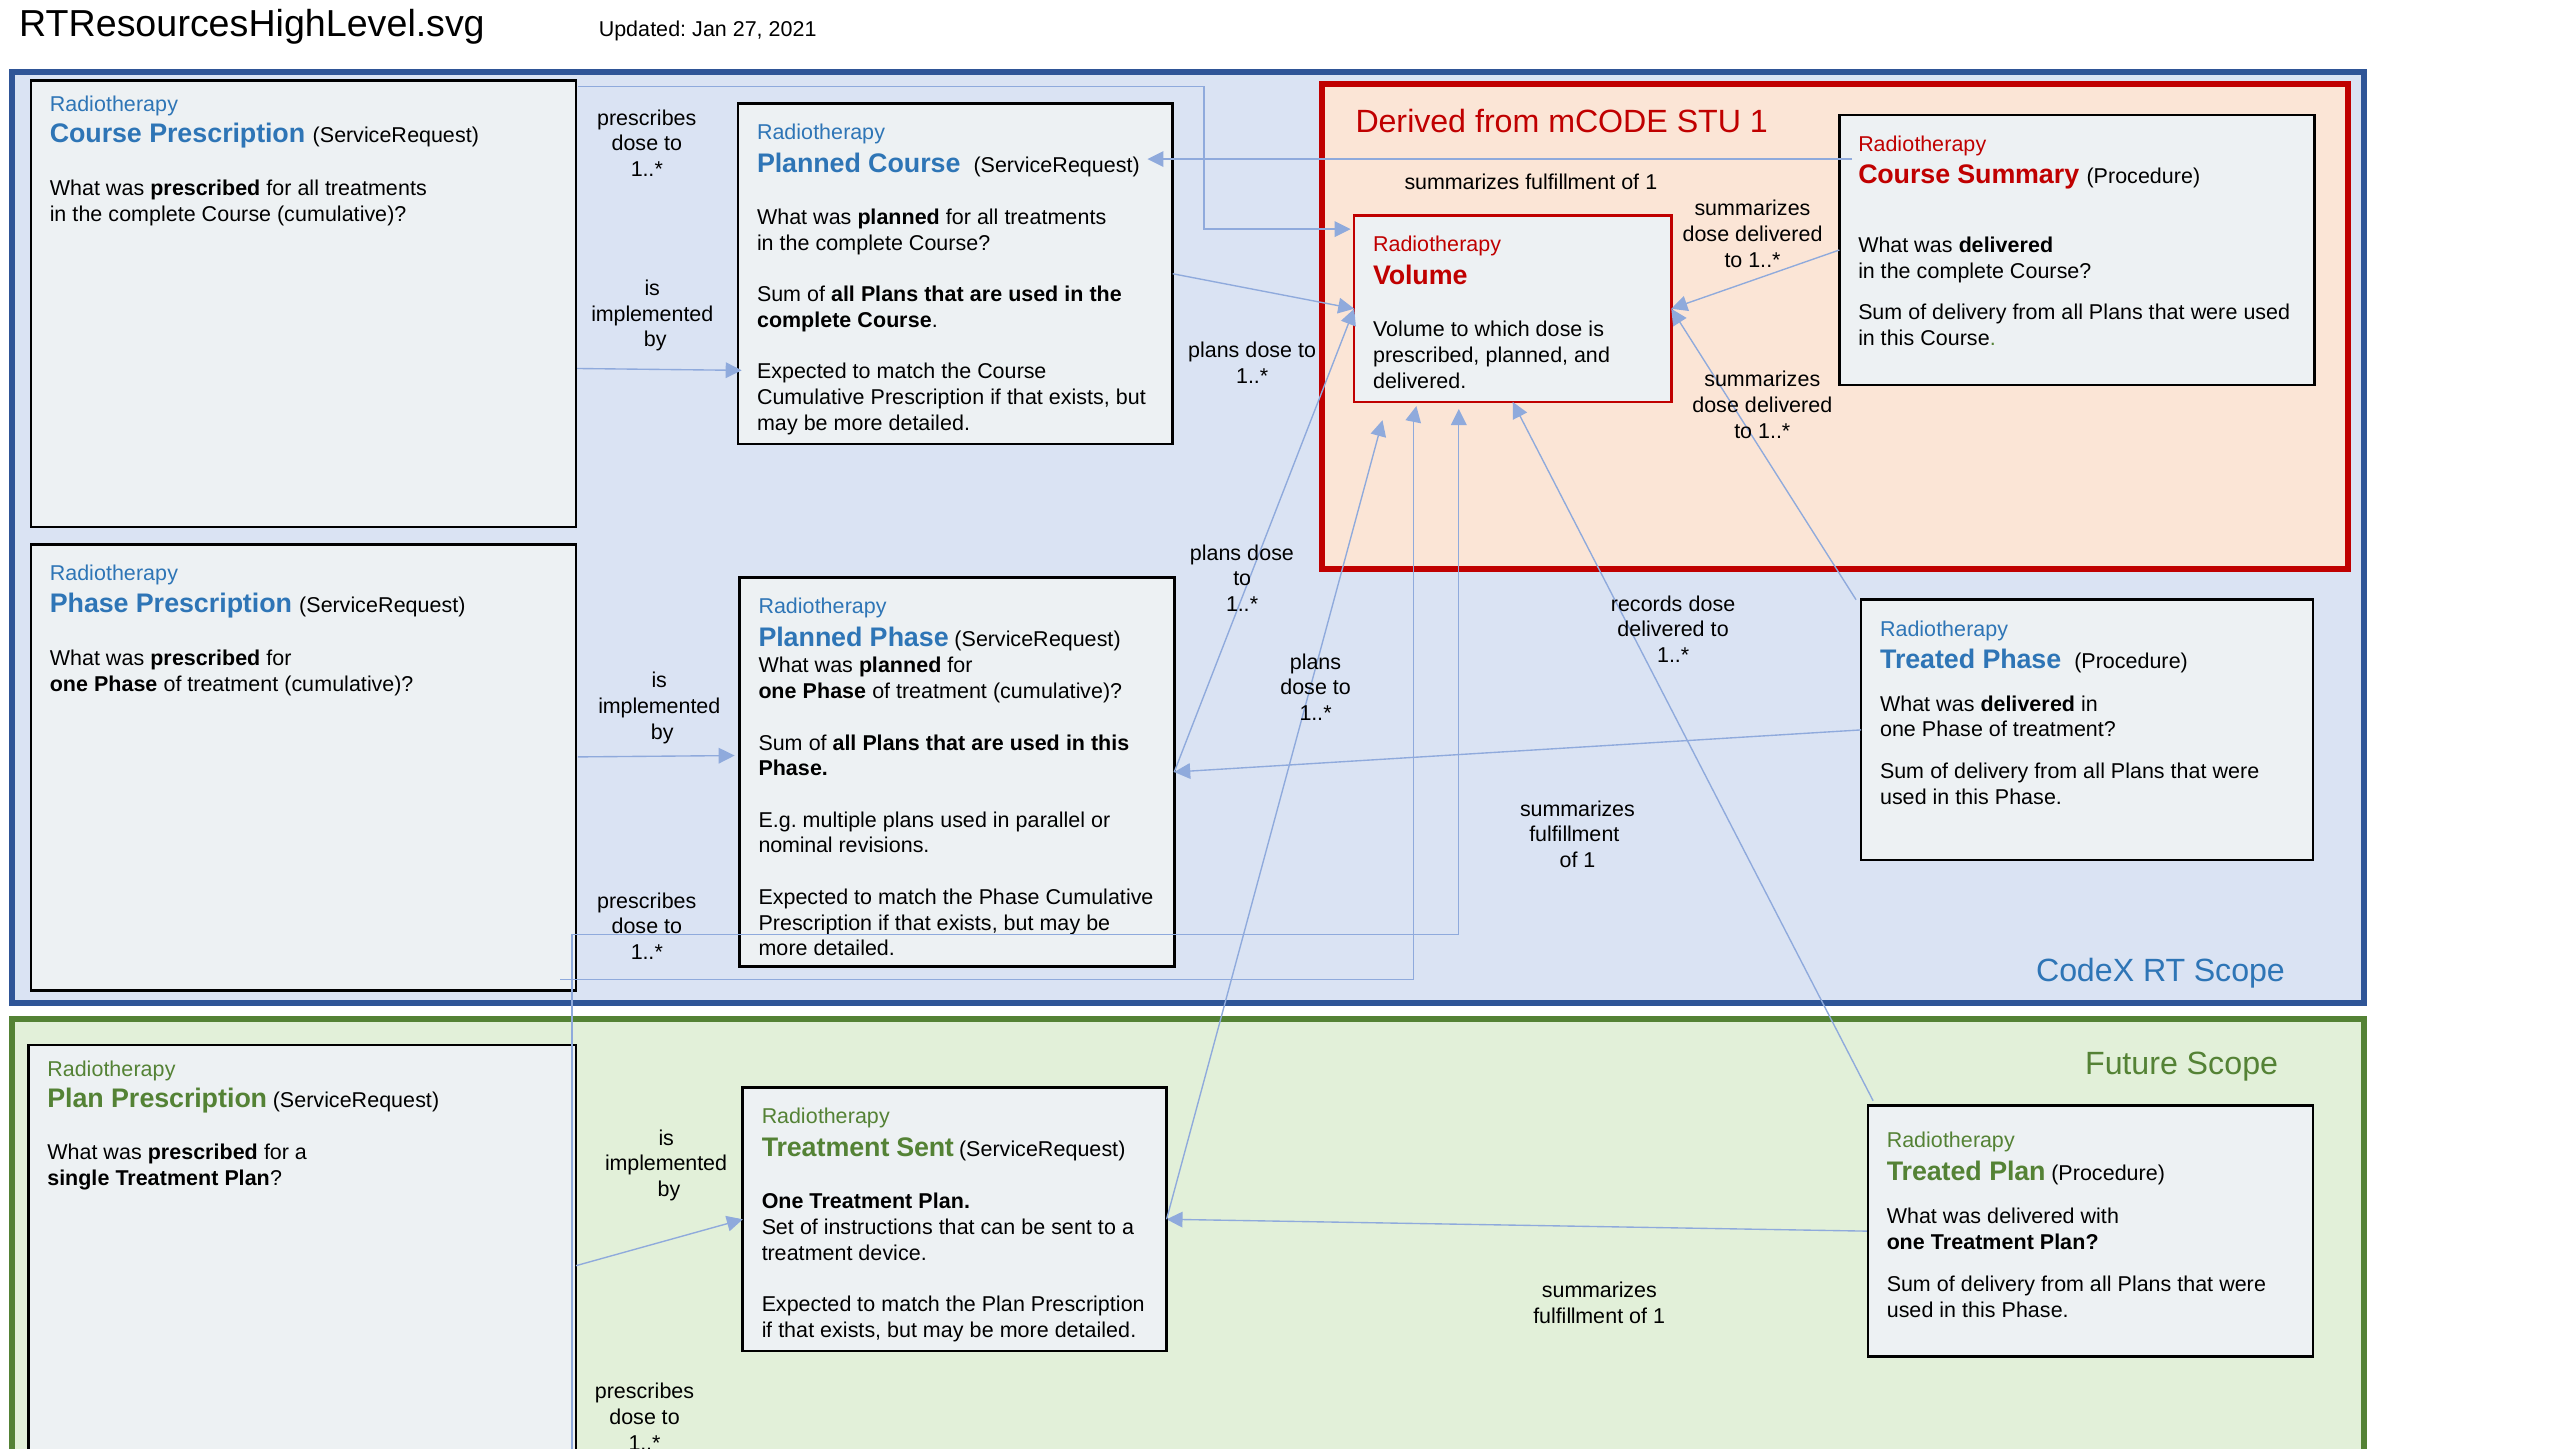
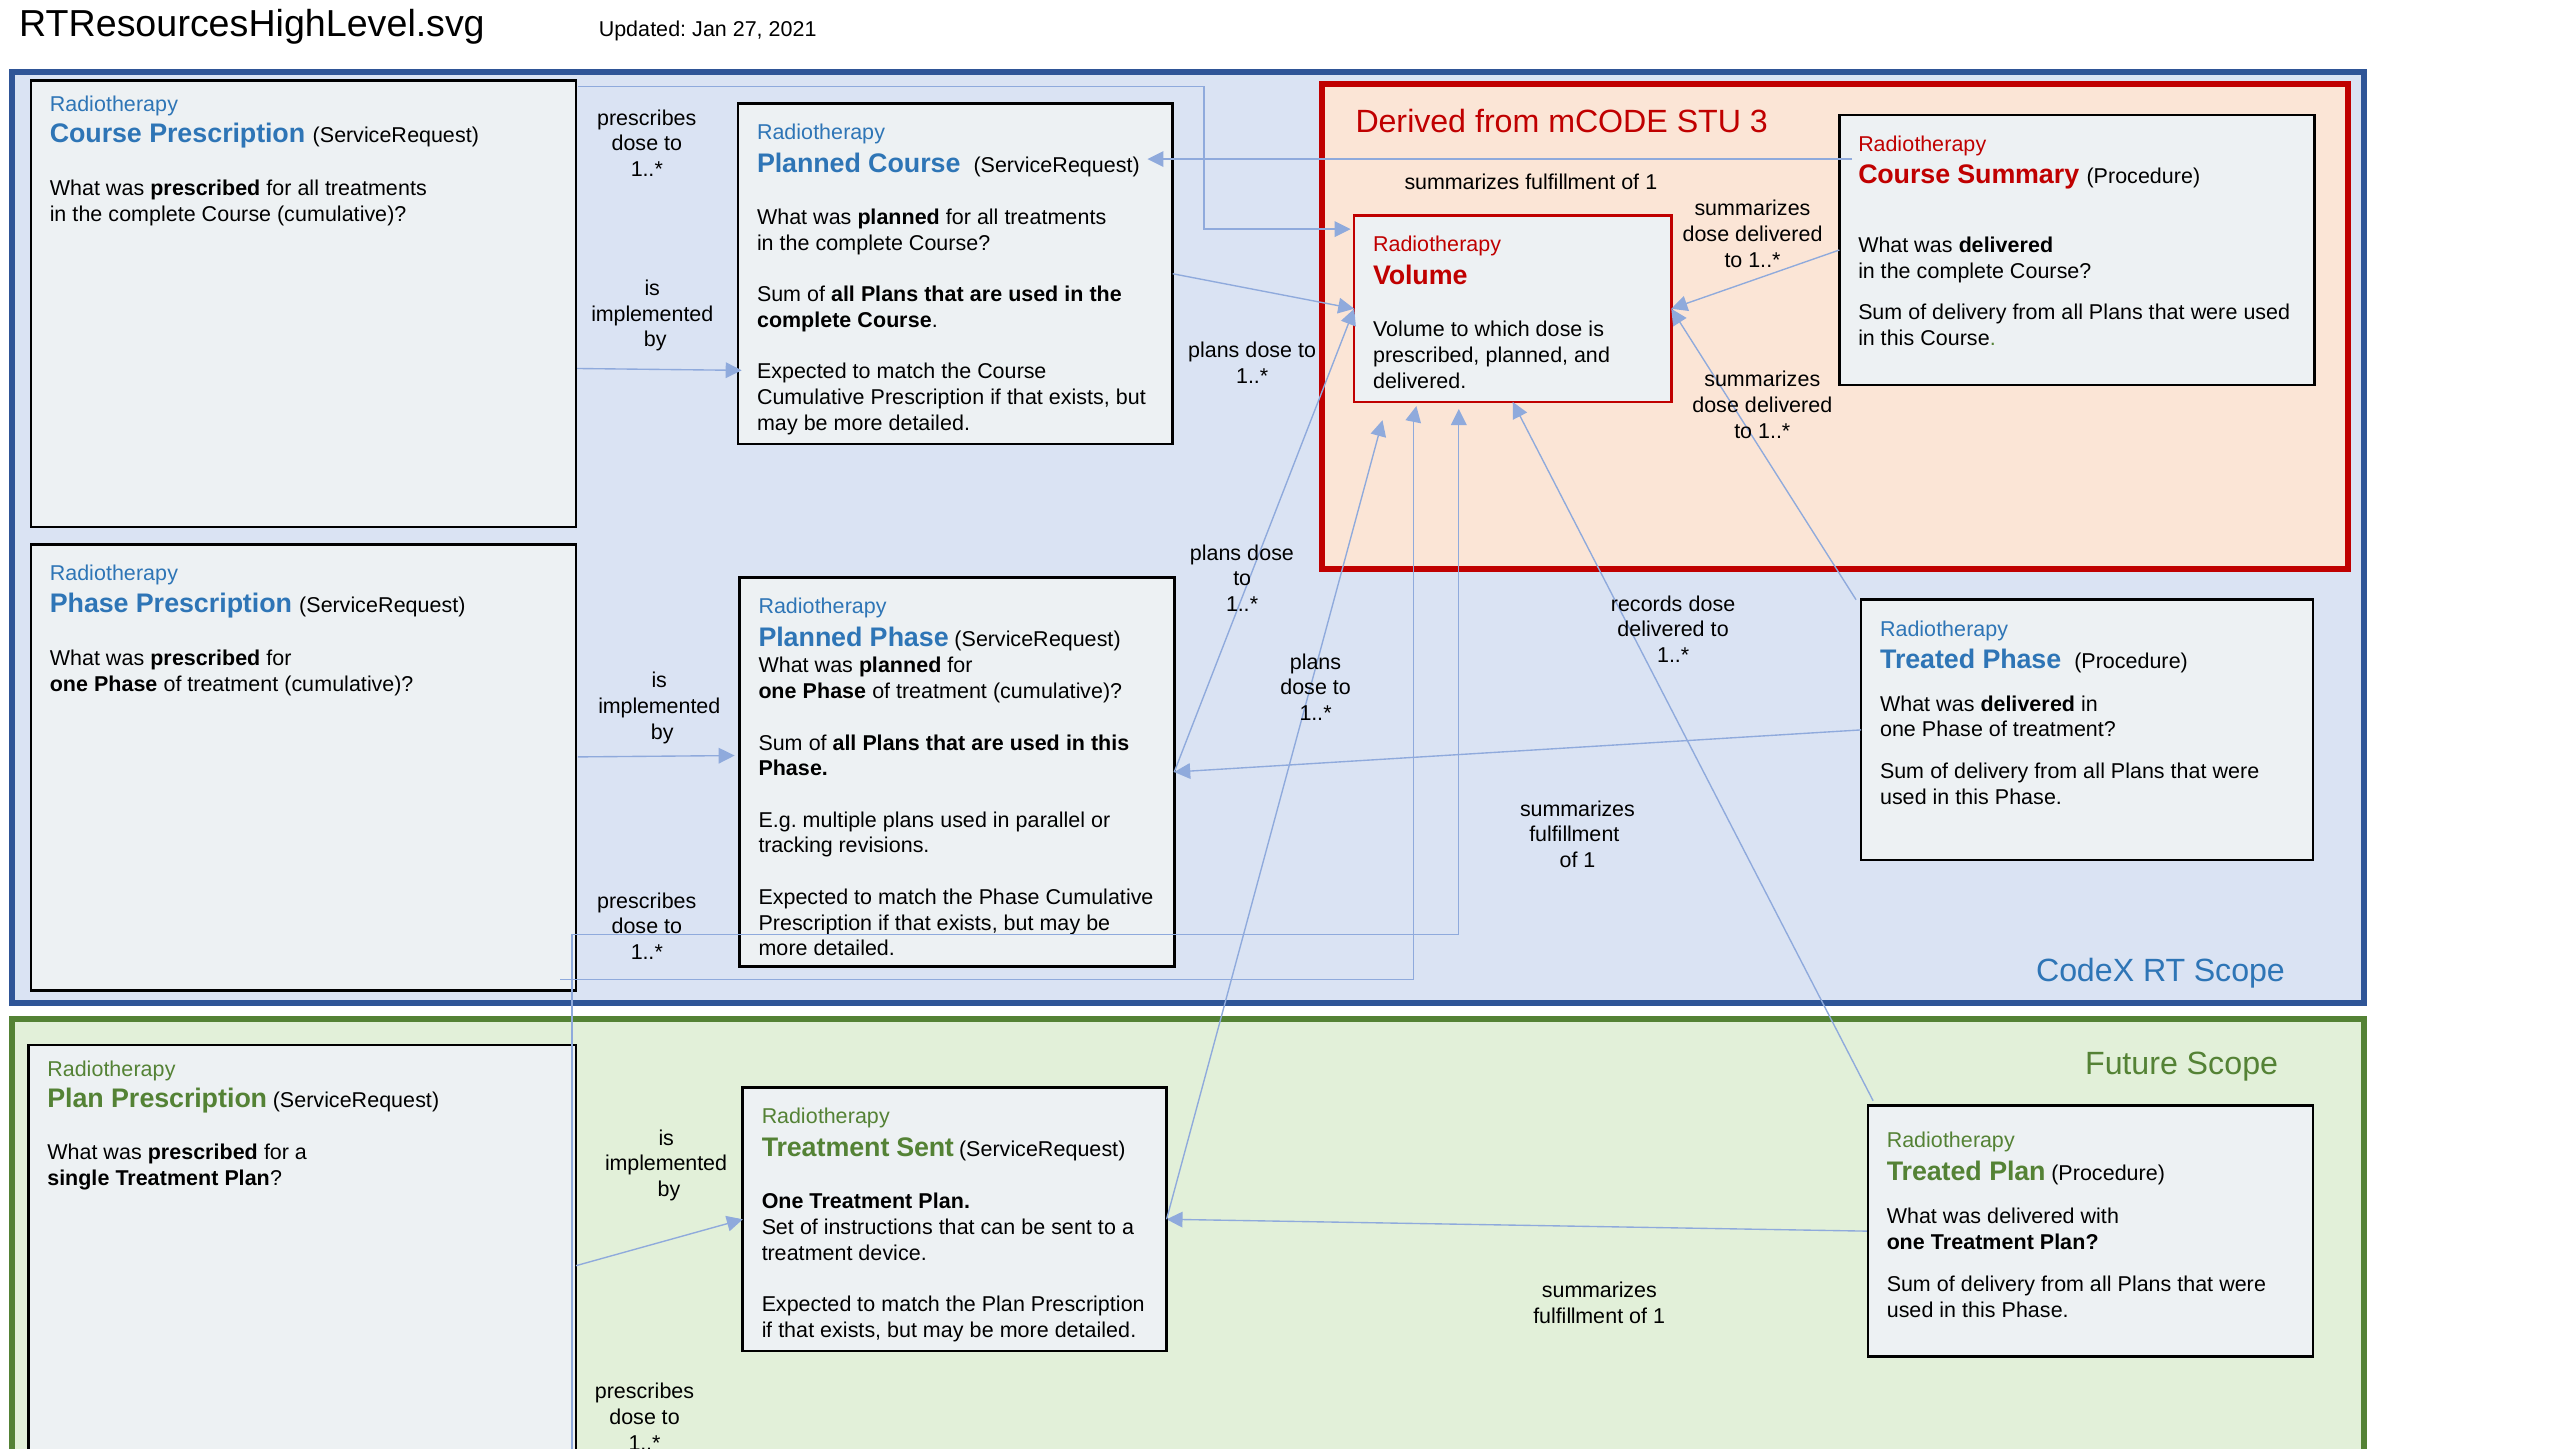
STU 1: 1 -> 3 (1759, 122)
nominal: nominal -> tracking (796, 846)
